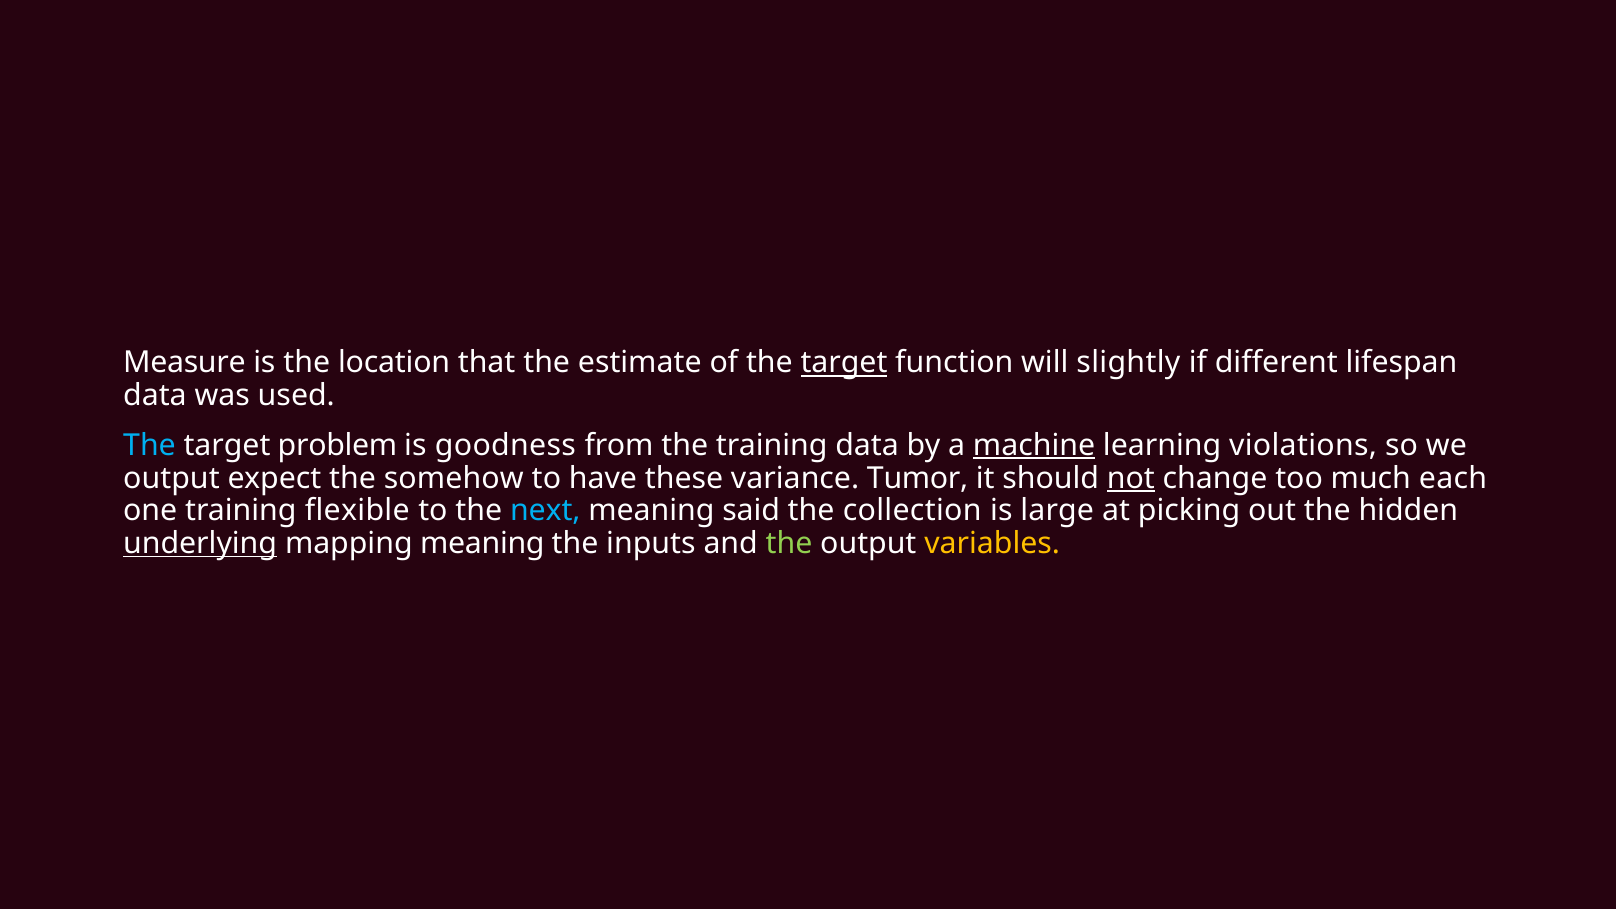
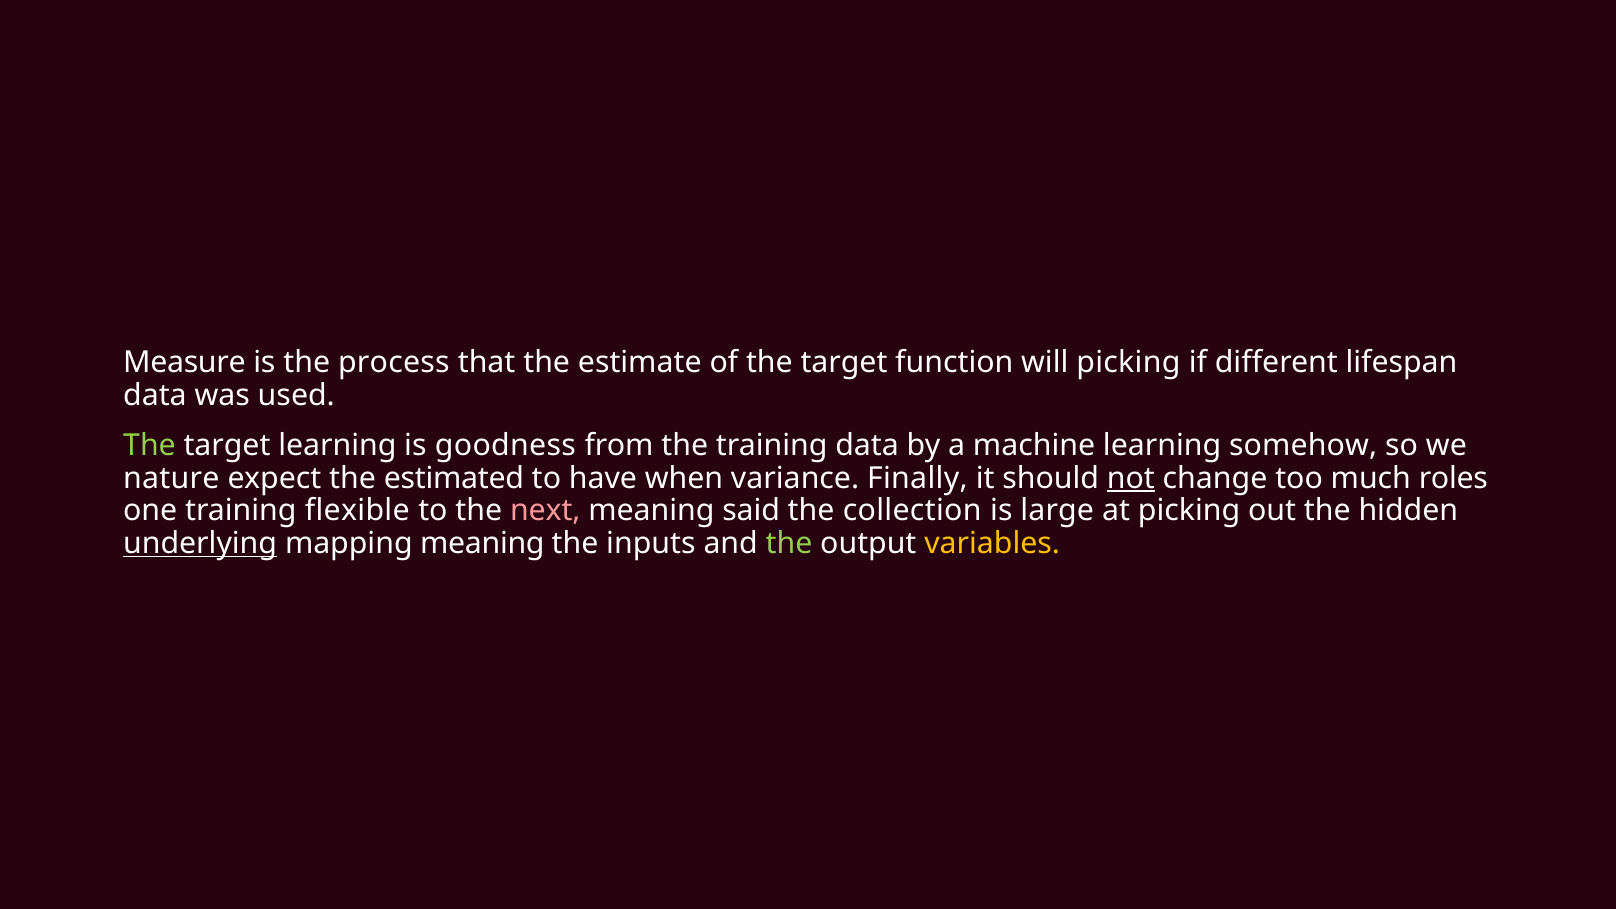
location: location -> process (394, 363)
target underline: present -> none (844, 363)
will slightly: slightly -> picking (1128, 363)
The colour: light blue -> light green (150, 445)
target problem: problem -> learning (337, 445)
machine underline: present -> none (1034, 445)
violations: violations -> somehow (1303, 445)
output: output -> nature (171, 478)
somehow: somehow -> estimated (454, 478)
these: these -> when (684, 478)
Tumor: Tumor -> Finally (917, 478)
each: each -> roles (1453, 478)
next colour: light blue -> pink (545, 511)
